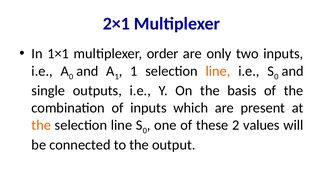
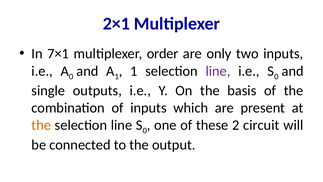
1×1: 1×1 -> 7×1 (58, 54)
line colour: orange -> purple (218, 71)
values: values -> circuit (261, 125)
